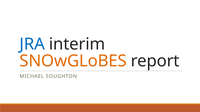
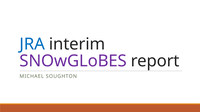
SNOwGLoBES colour: orange -> purple (73, 61)
